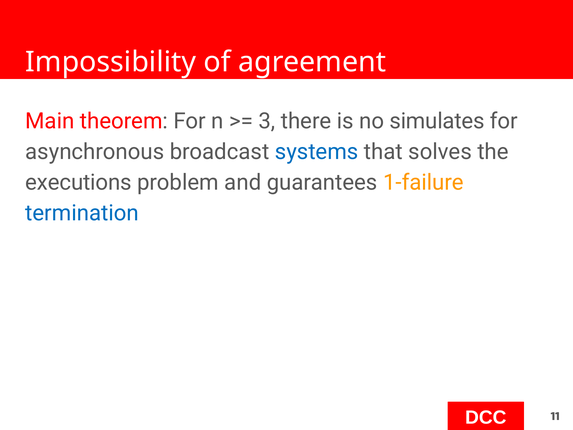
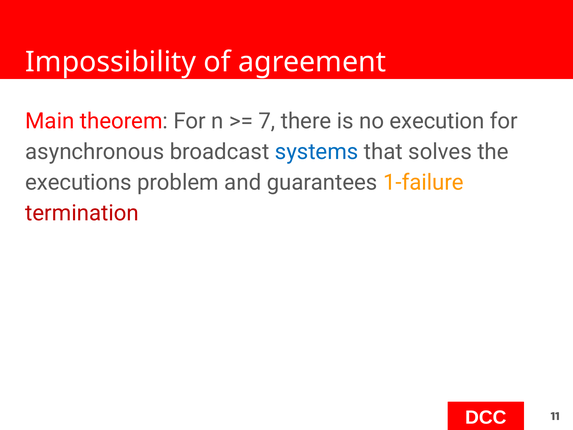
3: 3 -> 7 (267, 121)
simulates: simulates -> execution (437, 121)
termination colour: blue -> red (82, 213)
